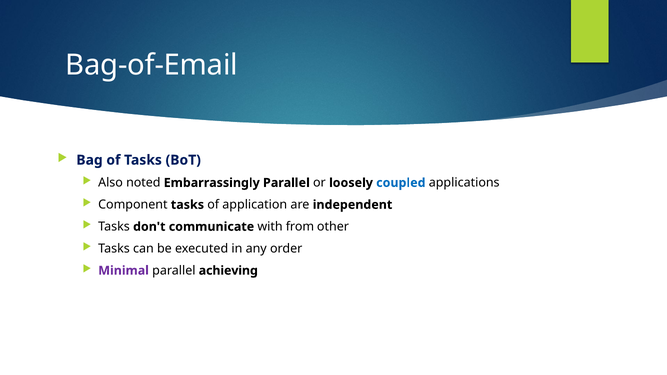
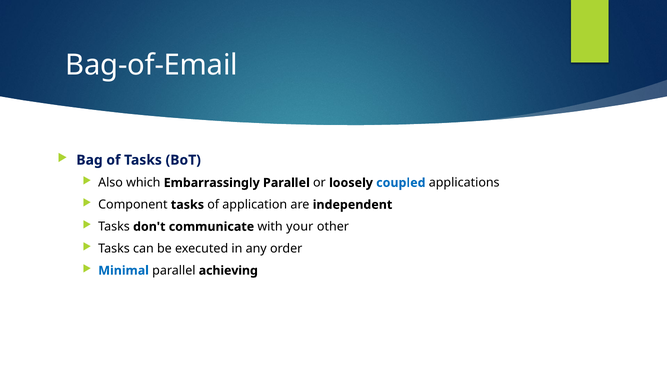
noted: noted -> which (143, 183)
from: from -> your (300, 227)
Minimal colour: purple -> blue (124, 271)
